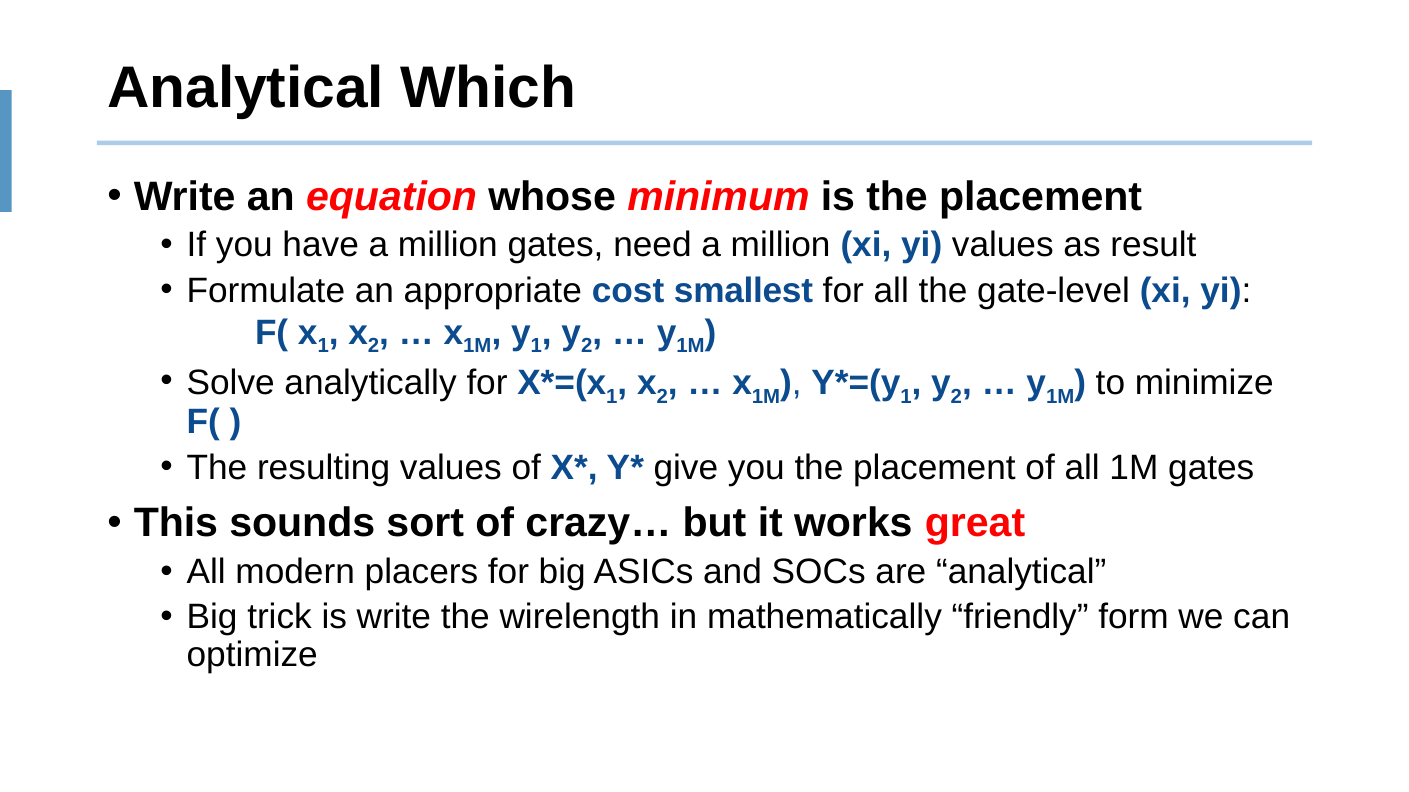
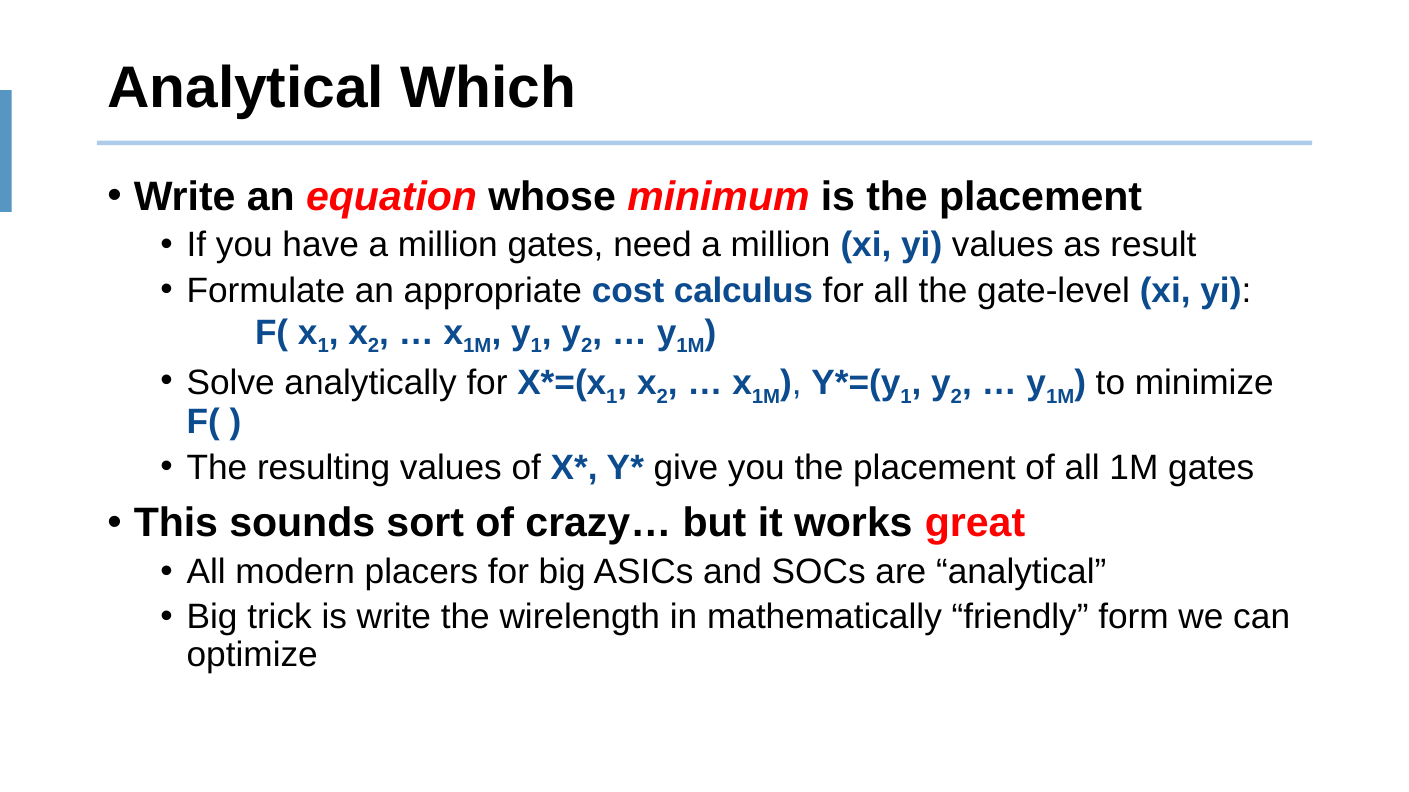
smallest: smallest -> calculus (744, 291)
